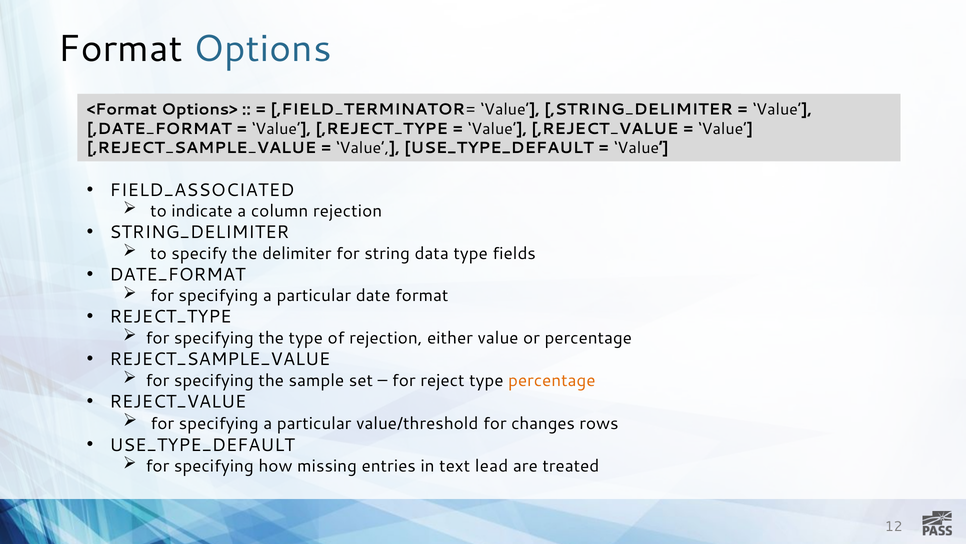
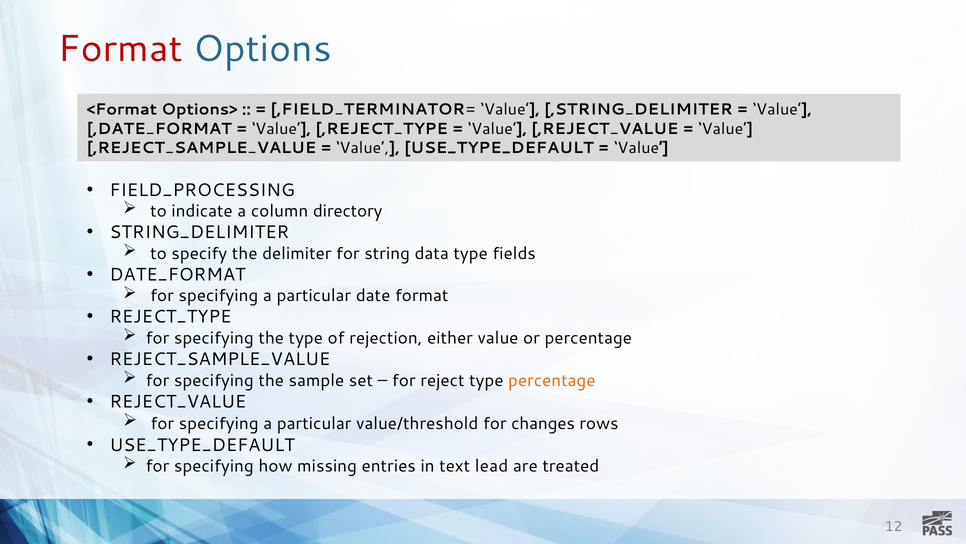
Format colour: black -> red (120, 49)
FIELD_ASSOCIATED: FIELD_ASSOCIATED -> FIELD_PROCESSING (202, 190)
column rejection: rejection -> directory (348, 211)
